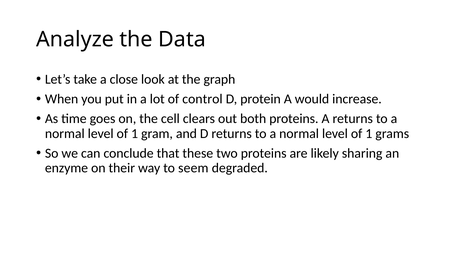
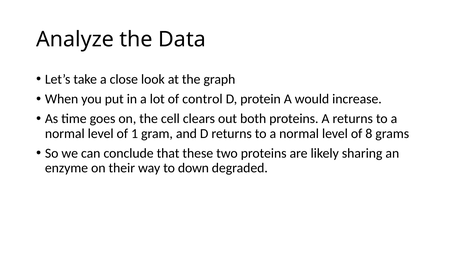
1: 1 -> 8 (369, 133)
seem: seem -> down (193, 168)
